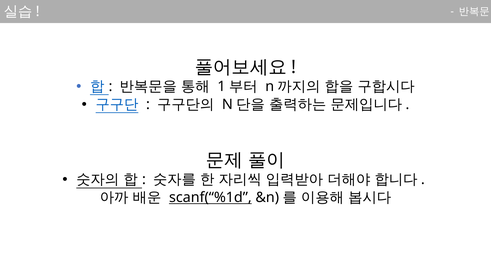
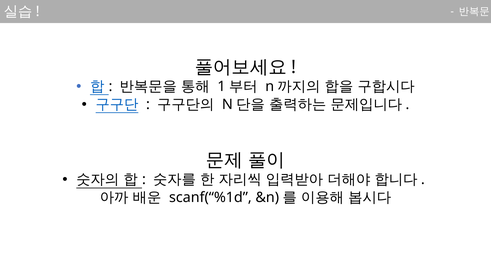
scanf(“%1d underline: present -> none (210, 198)
